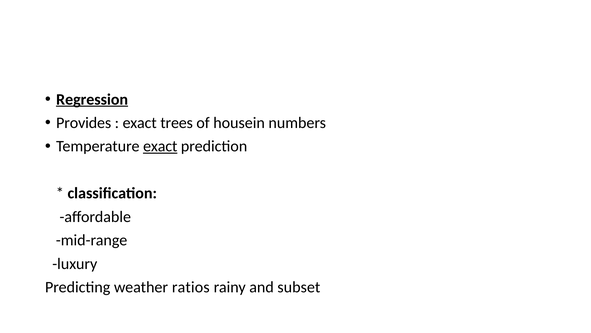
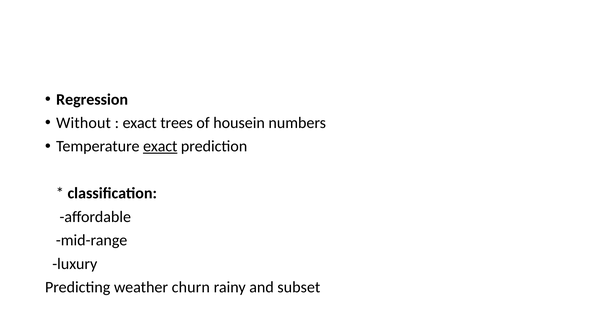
Regression underline: present -> none (92, 99)
Provides: Provides -> Without (84, 123)
ratios: ratios -> churn (191, 287)
